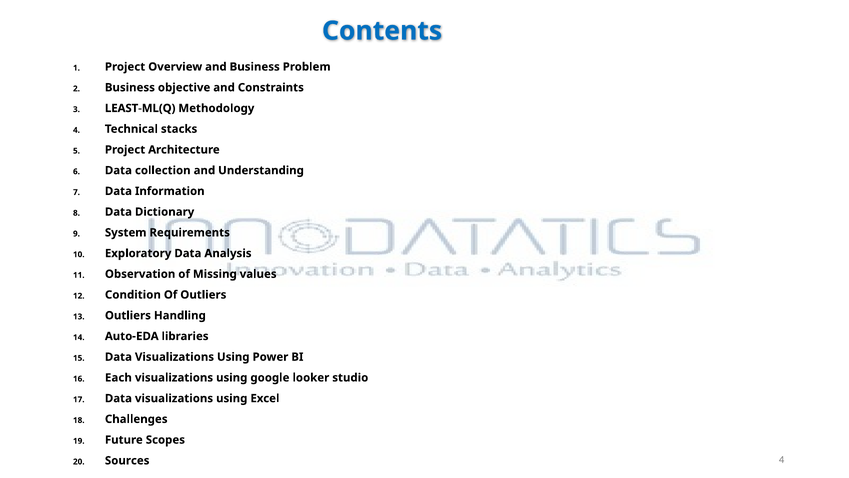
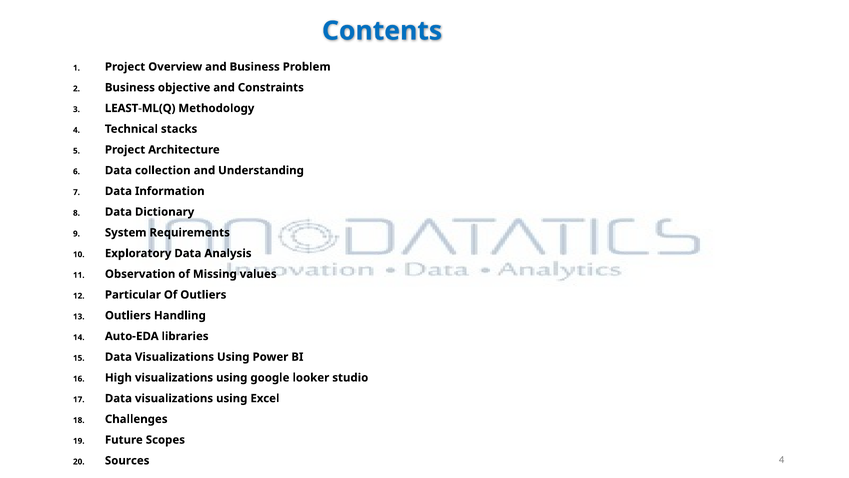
Condition: Condition -> Particular (133, 295)
Each: Each -> High (118, 377)
